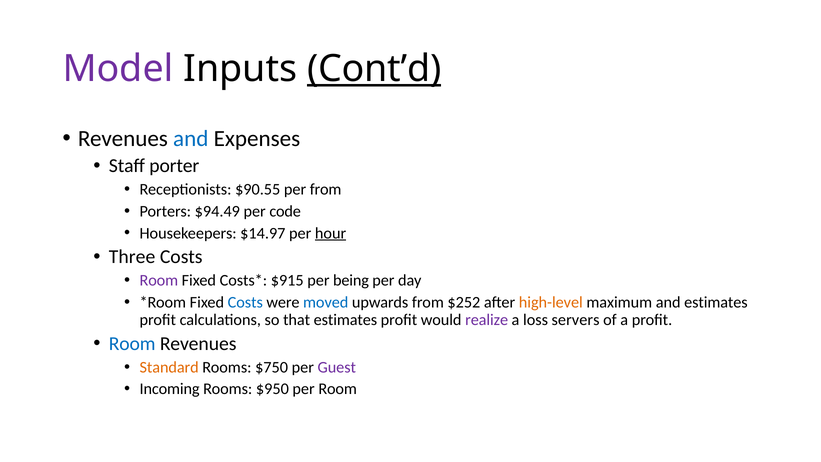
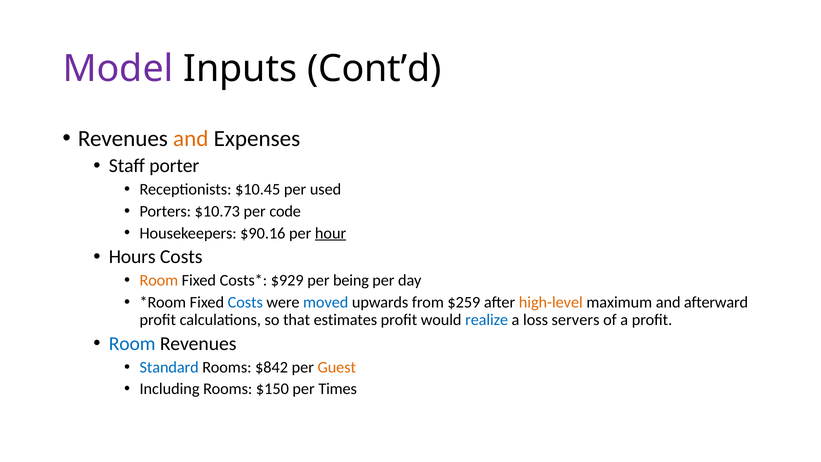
Cont’d underline: present -> none (374, 69)
and colour: blue -> orange (191, 138)
$90.55: $90.55 -> $10.45 (258, 189)
per from: from -> used (326, 189)
$94.49: $94.49 -> $10.73 (217, 211)
$14.97: $14.97 -> $90.16 (263, 233)
Three: Three -> Hours (132, 257)
Room colour: purple -> orange (159, 280)
$915: $915 -> $929 (287, 280)
$252: $252 -> $259 (464, 302)
and estimates: estimates -> afterward (716, 302)
realize colour: purple -> blue (487, 320)
Standard colour: orange -> blue (169, 367)
$750: $750 -> $842 (272, 367)
Guest colour: purple -> orange (337, 367)
Incoming: Incoming -> Including (170, 389)
$950: $950 -> $150 (272, 389)
per Room: Room -> Times (338, 389)
